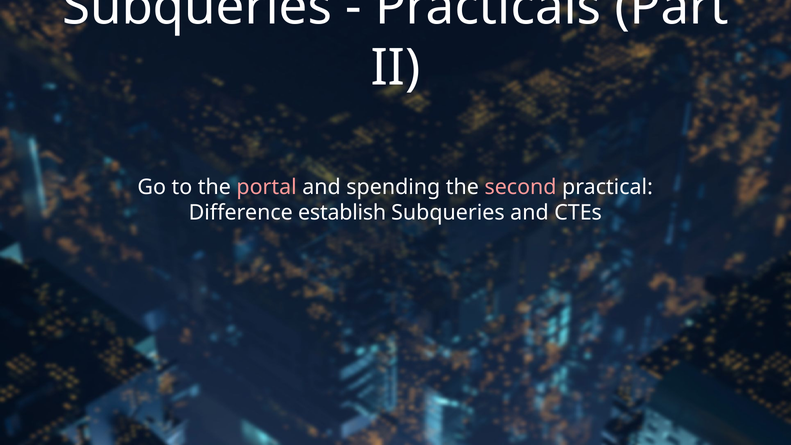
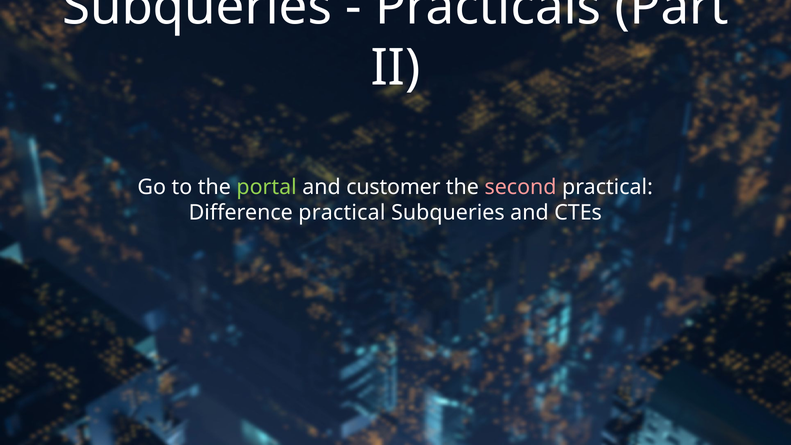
portal colour: pink -> light green (267, 187)
spending: spending -> customer (393, 187)
Difference establish: establish -> practical (342, 213)
